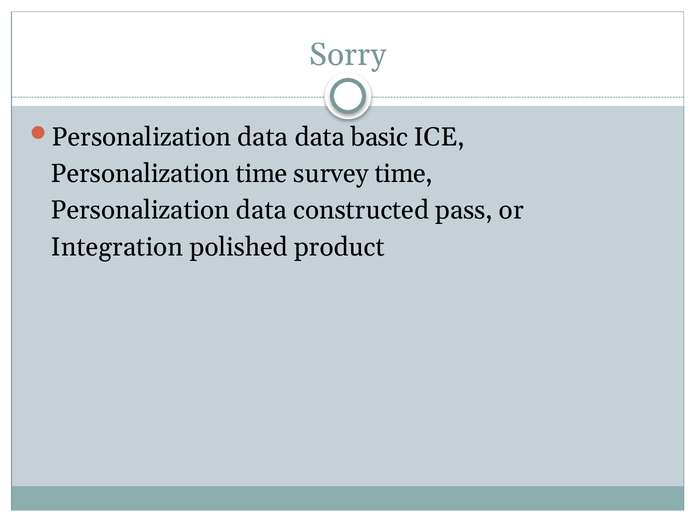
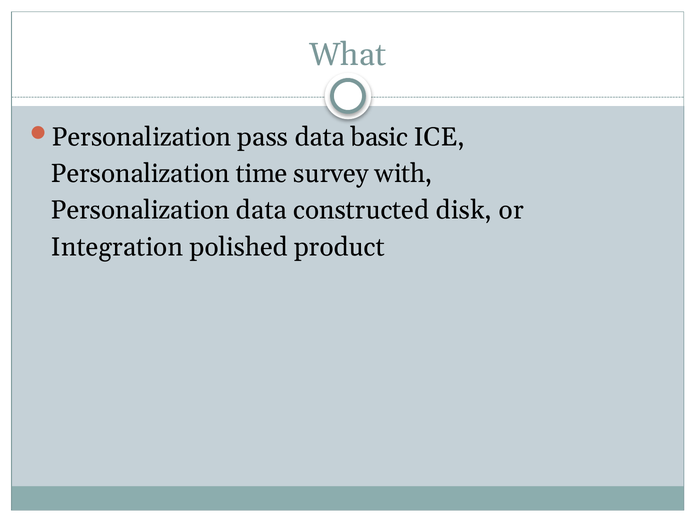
Sorry: Sorry -> What (348, 55)
data: data -> pass (263, 137)
survey time: time -> with (404, 174)
pass: pass -> disk (464, 210)
